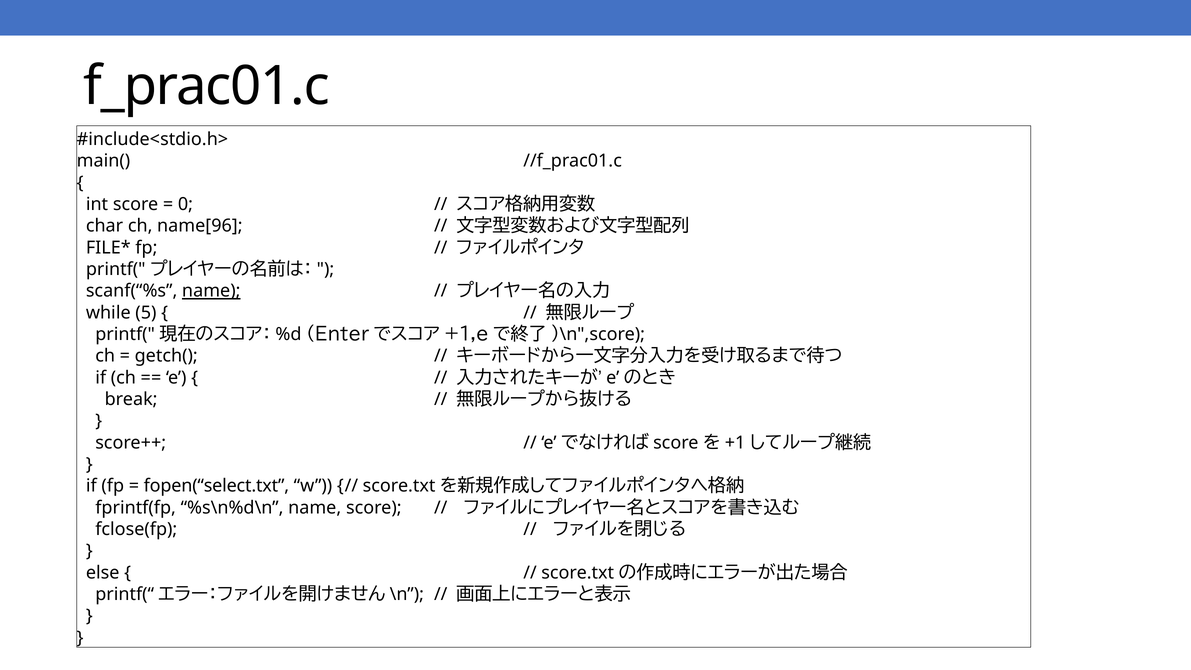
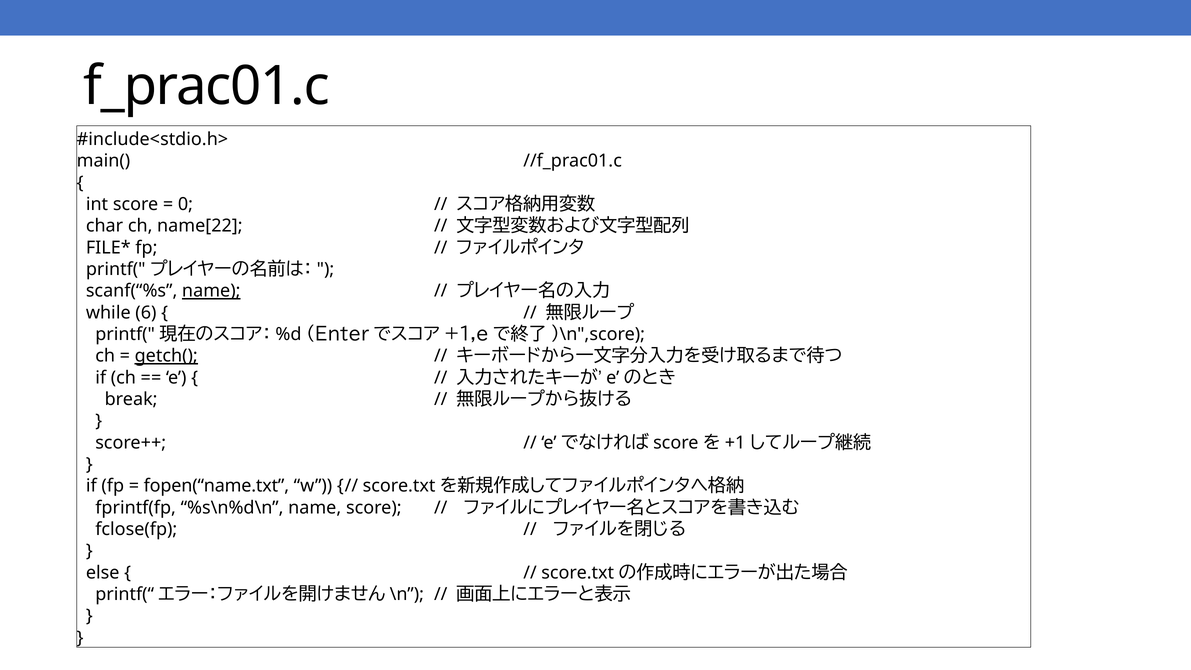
name[96: name[96 -> name[22 (200, 226)
5: 5 -> 6 (146, 313)
getch( underline: none -> present (166, 356)
fopen(“select.txt: fopen(“select.txt -> fopen(“name.txt (216, 486)
